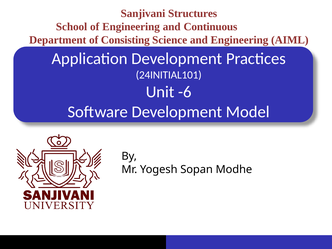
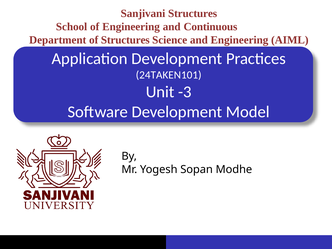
of Consisting: Consisting -> Structures (125, 40)
24INITIAL101: 24INITIAL101 -> 24TAKEN101 (169, 75)
-6: -6 -> -3 (185, 92)
